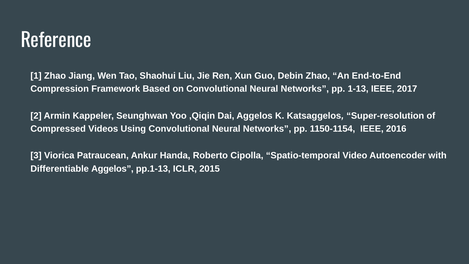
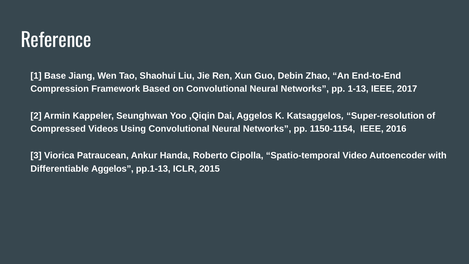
1 Zhao: Zhao -> Base (55, 76)
